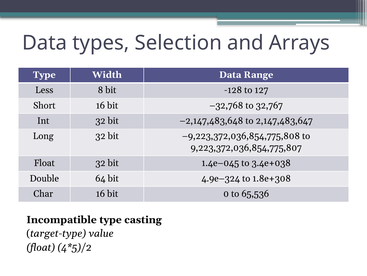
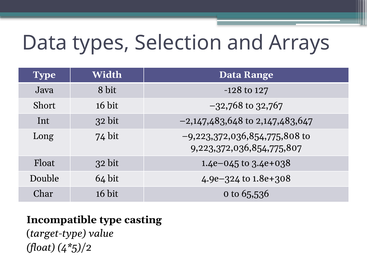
Less: Less -> Java (44, 90)
Long 32: 32 -> 74 (100, 136)
